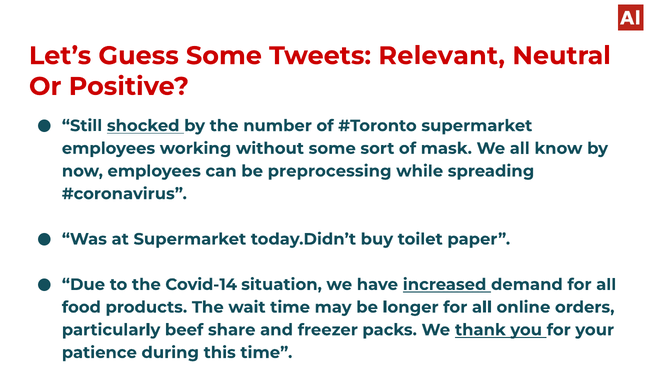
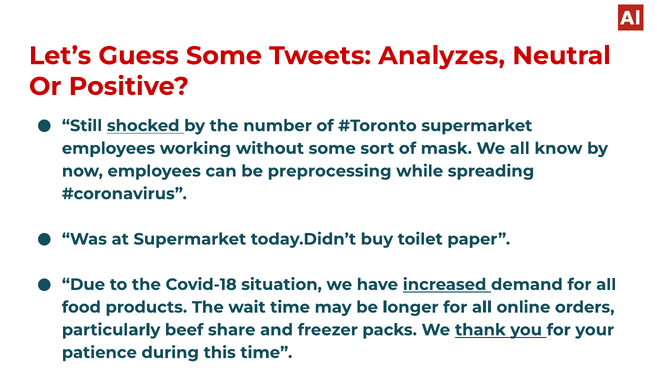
Relevant: Relevant -> Analyzes (442, 56)
Covid-14: Covid-14 -> Covid-18 (201, 284)
